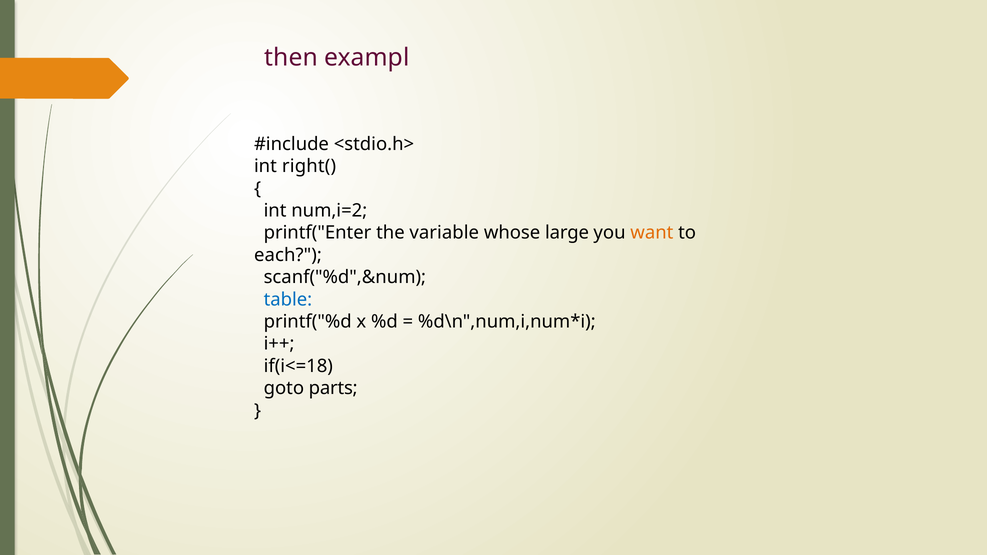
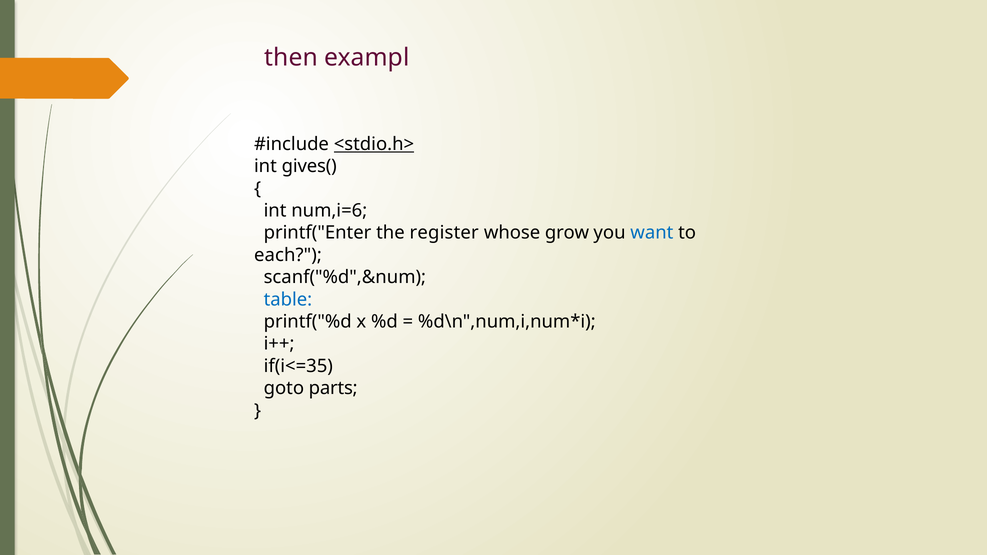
<stdio.h> underline: none -> present (374, 144)
right(: right( -> gives( (309, 166)
num,i=2: num,i=2 -> num,i=6 (329, 211)
variable: variable -> register (444, 233)
large: large -> grow (567, 233)
want colour: orange -> blue (652, 233)
if(i<=18: if(i<=18 -> if(i<=35 (298, 366)
